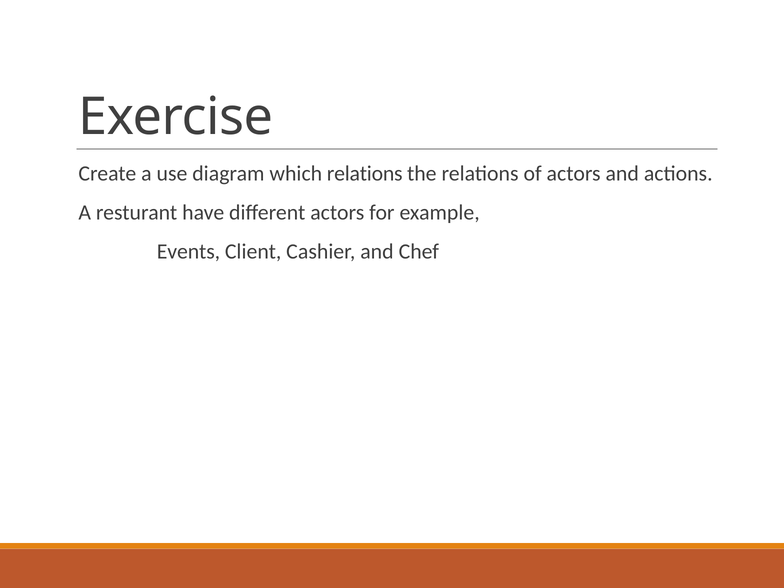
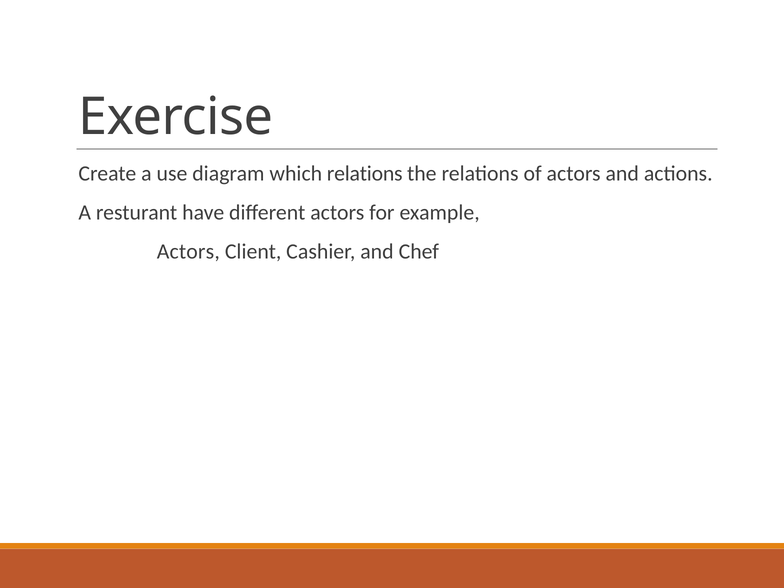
Events: Events -> Actors (188, 251)
